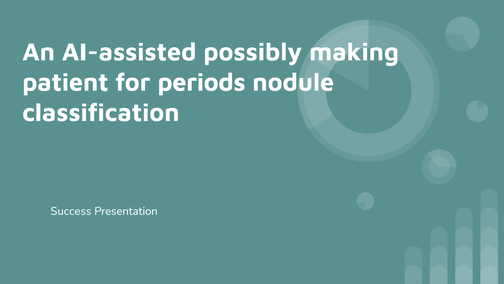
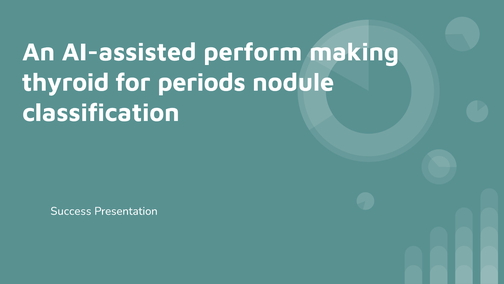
possibly: possibly -> perform (253, 52)
patient: patient -> thyroid (65, 82)
